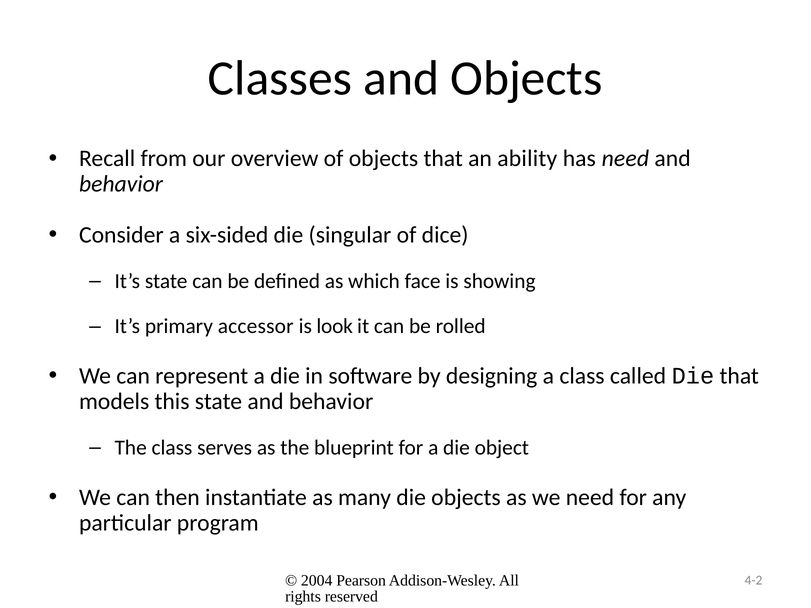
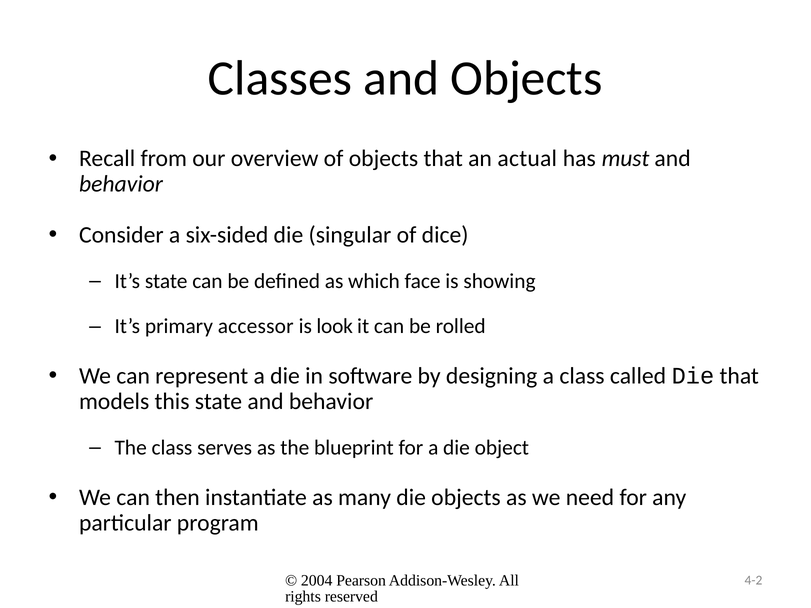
ability: ability -> actual (527, 159)
has need: need -> must (626, 159)
